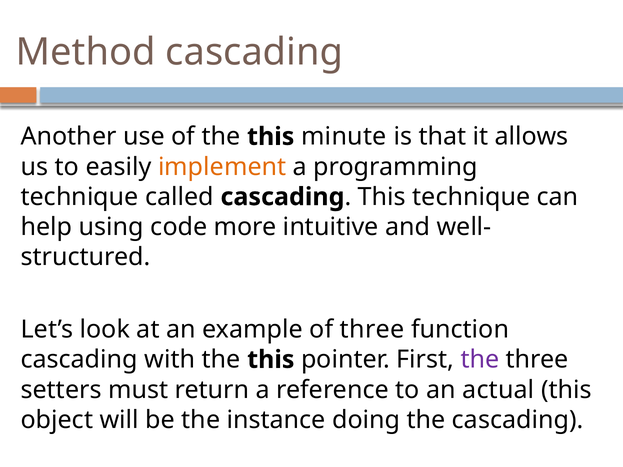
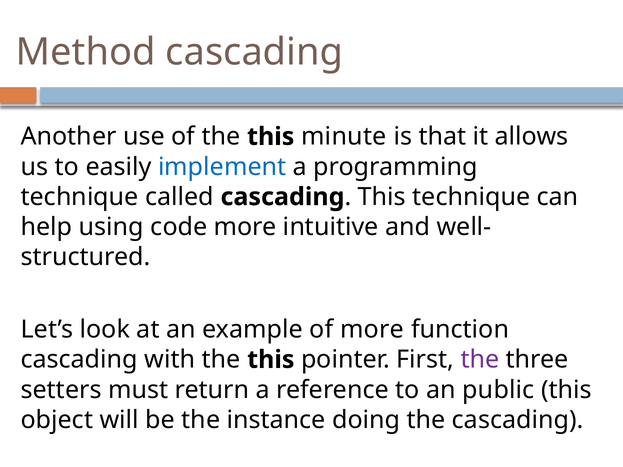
implement colour: orange -> blue (222, 167)
of three: three -> more (372, 330)
actual: actual -> public (498, 390)
